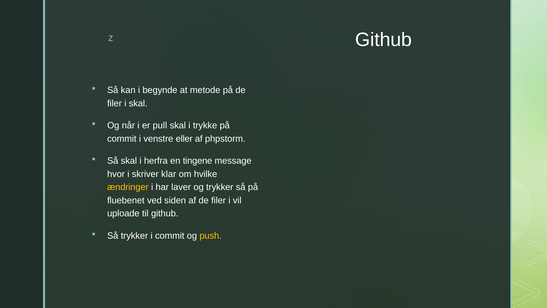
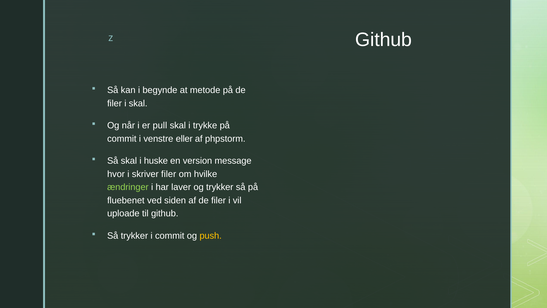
herfra: herfra -> huske (156, 161)
tingene: tingene -> version (197, 161)
skriver klar: klar -> filer (169, 174)
ændringer colour: yellow -> light green (128, 187)
